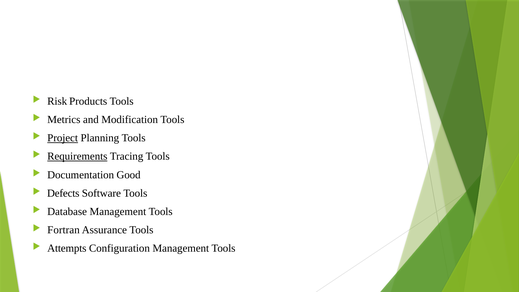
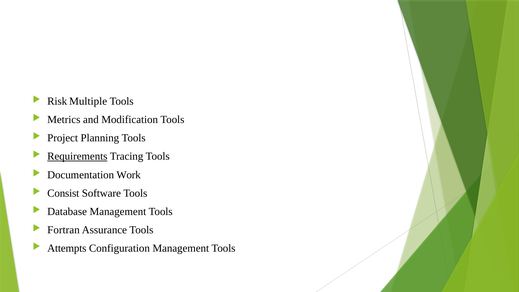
Products: Products -> Multiple (88, 101)
Project underline: present -> none (63, 138)
Good: Good -> Work (129, 175)
Defects: Defects -> Consist (63, 193)
